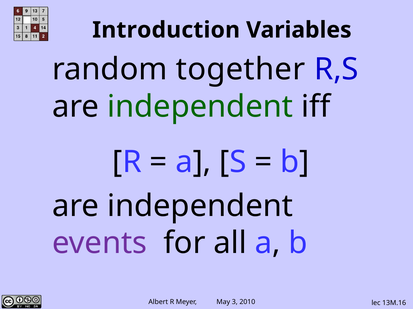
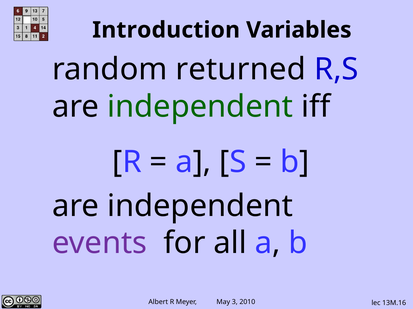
together: together -> returned (241, 70)
